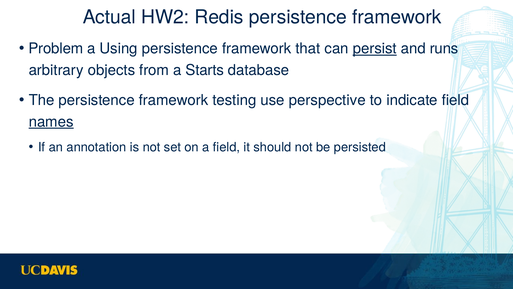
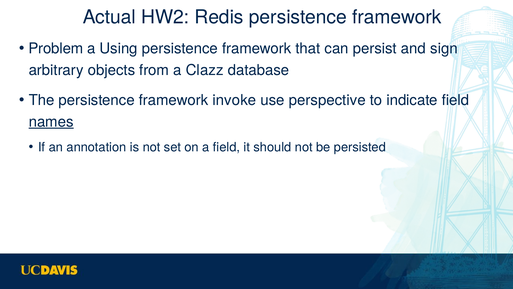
persist underline: present -> none (375, 49)
runs: runs -> sign (444, 49)
Starts: Starts -> Clazz (205, 70)
testing: testing -> invoke (234, 100)
